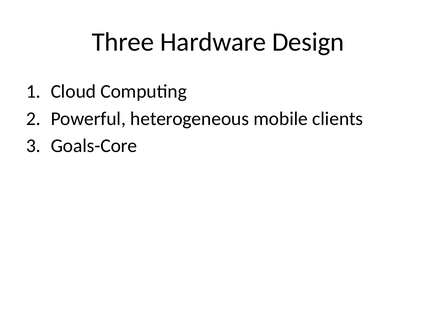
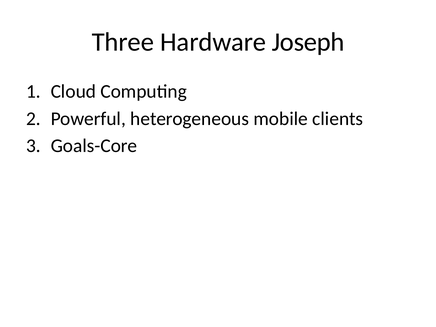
Design: Design -> Joseph (308, 42)
